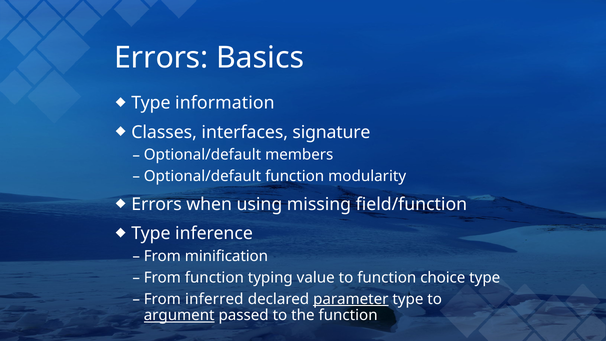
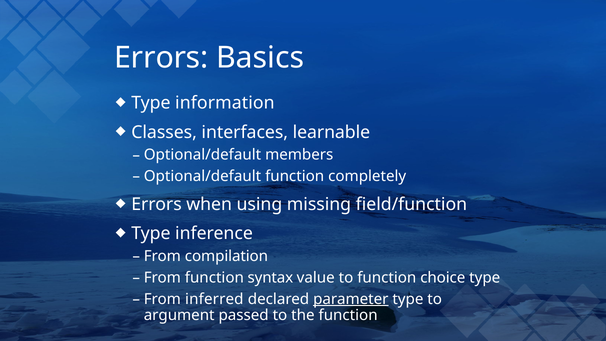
signature: signature -> learnable (331, 132)
modularity: modularity -> completely (367, 176)
minification: minification -> compilation (226, 256)
typing: typing -> syntax (270, 278)
argument underline: present -> none (179, 315)
